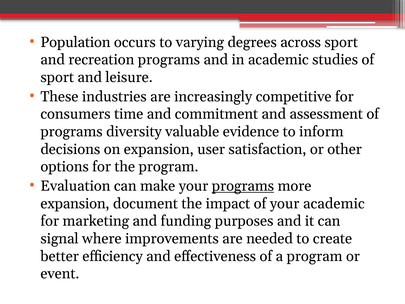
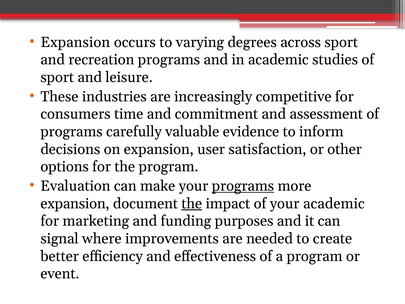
Population: Population -> Expansion (75, 42)
diversity: diversity -> carefully (134, 132)
the underline: none -> present (192, 203)
